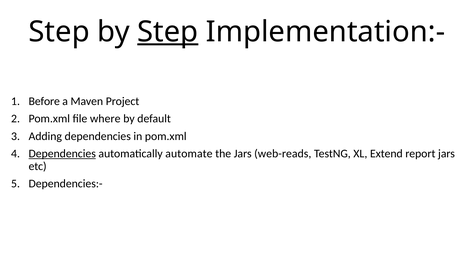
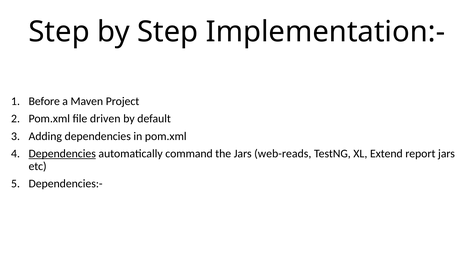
Step underline: present -> none (168, 32)
where: where -> driven (105, 119)
automate: automate -> command (189, 154)
